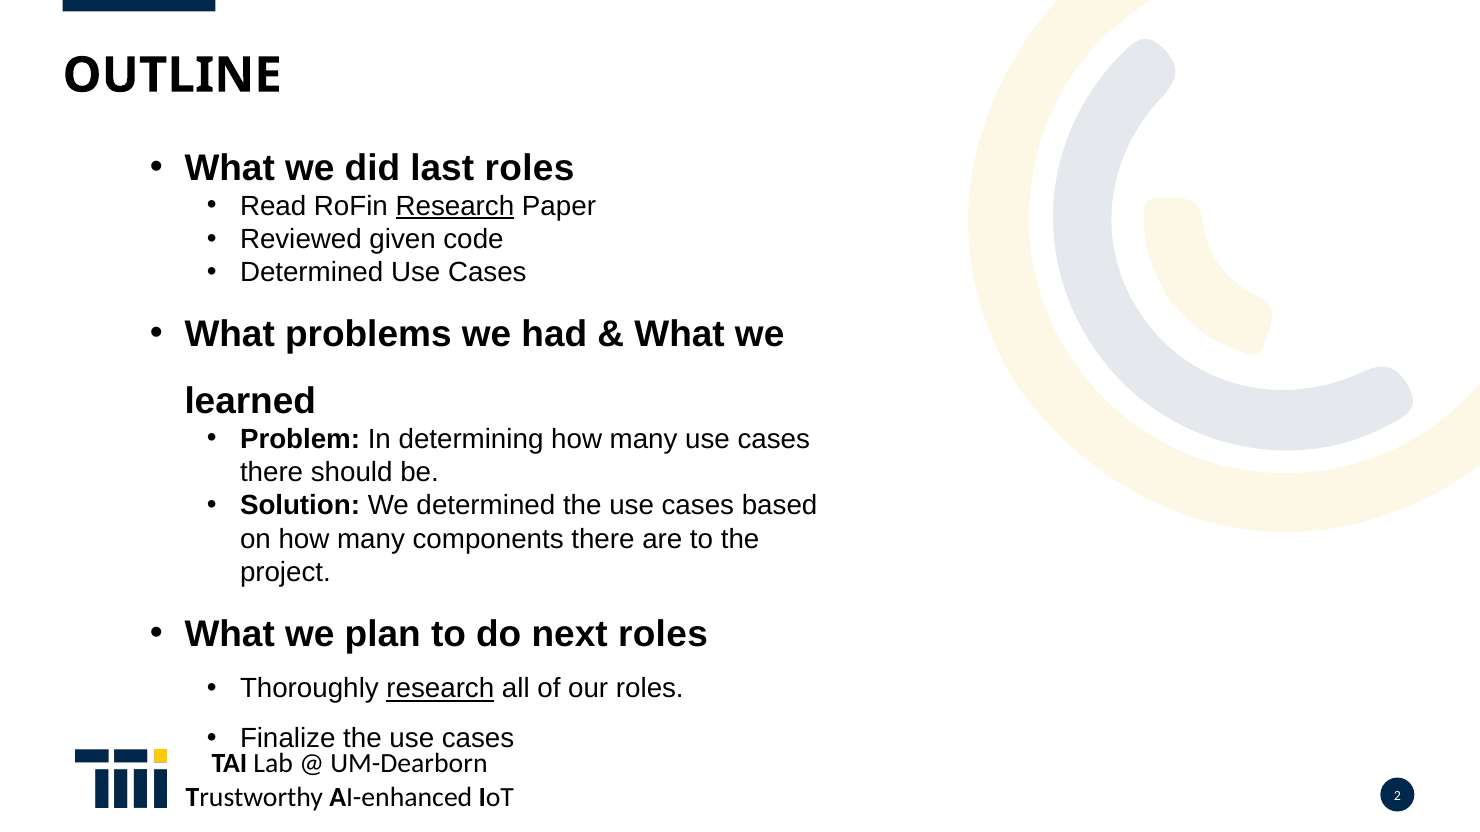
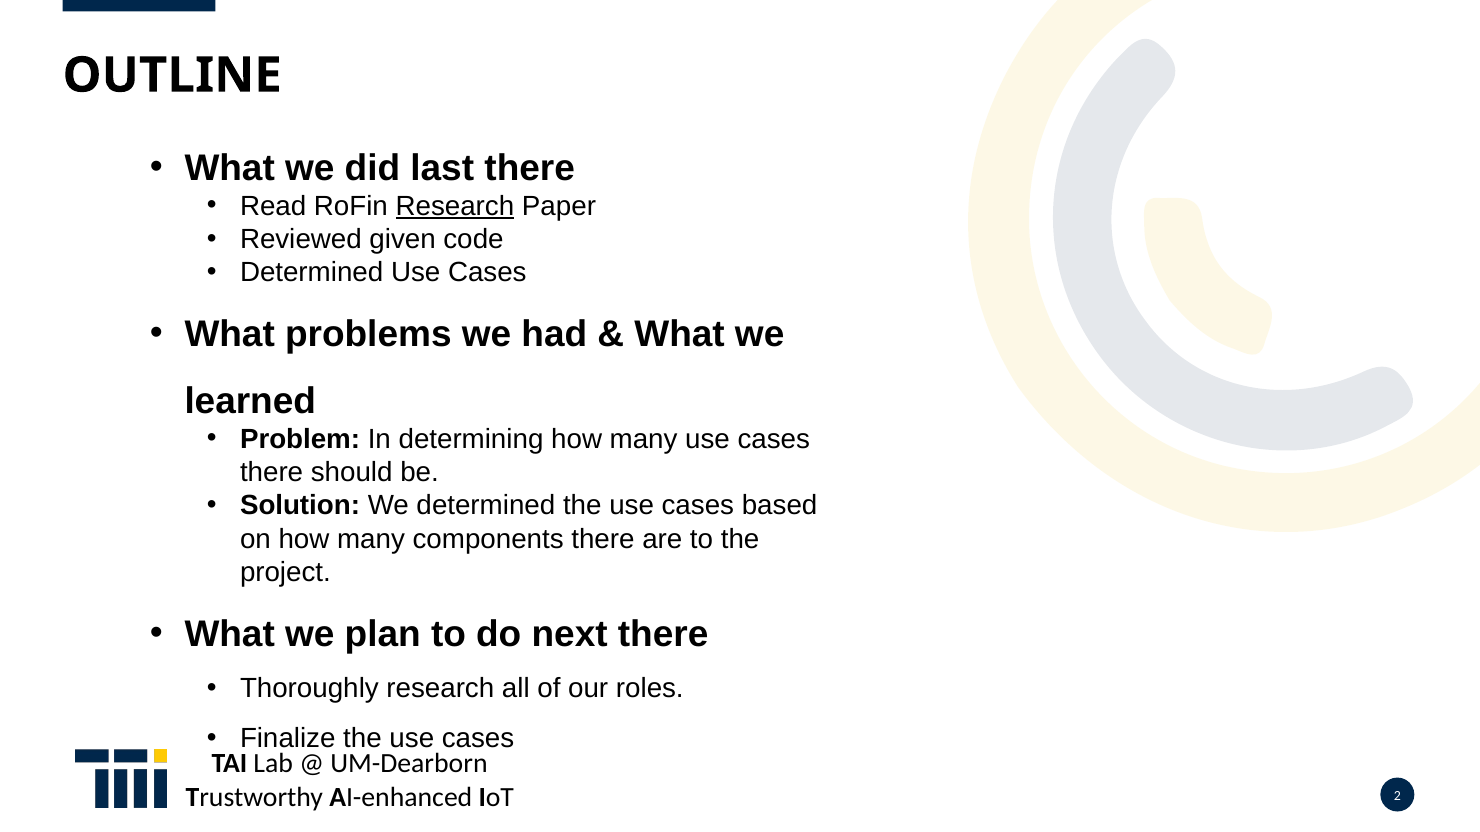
last roles: roles -> there (530, 168)
next roles: roles -> there (663, 634)
research underline: present -> none (440, 689)
